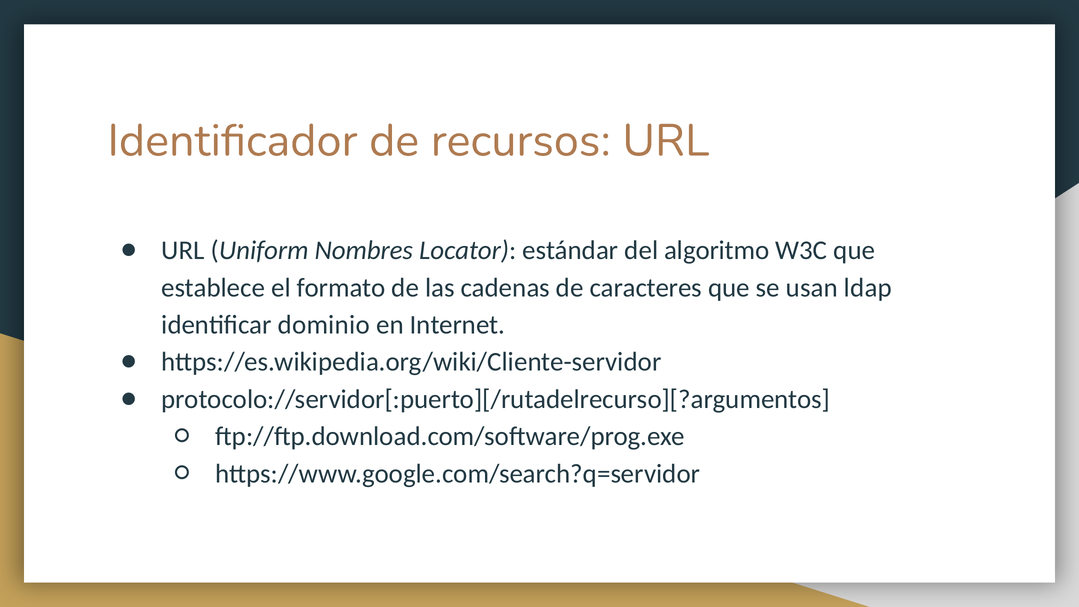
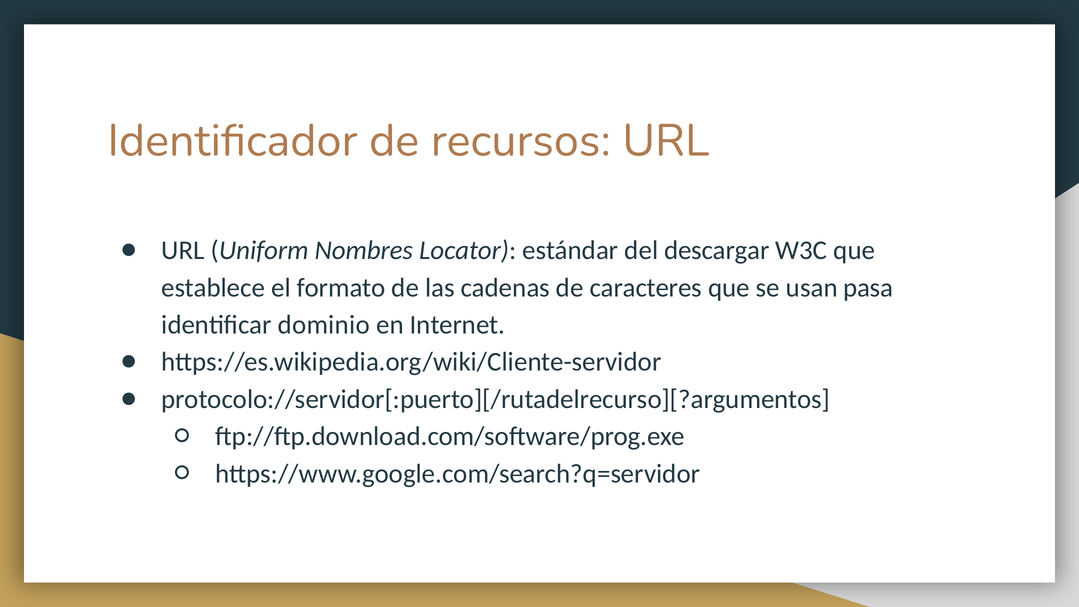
algoritmo: algoritmo -> descargar (717, 250)
ldap: ldap -> pasa (868, 288)
